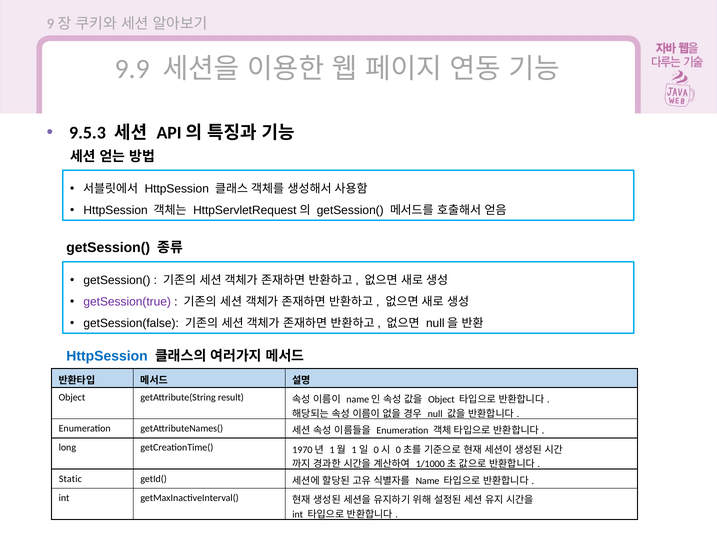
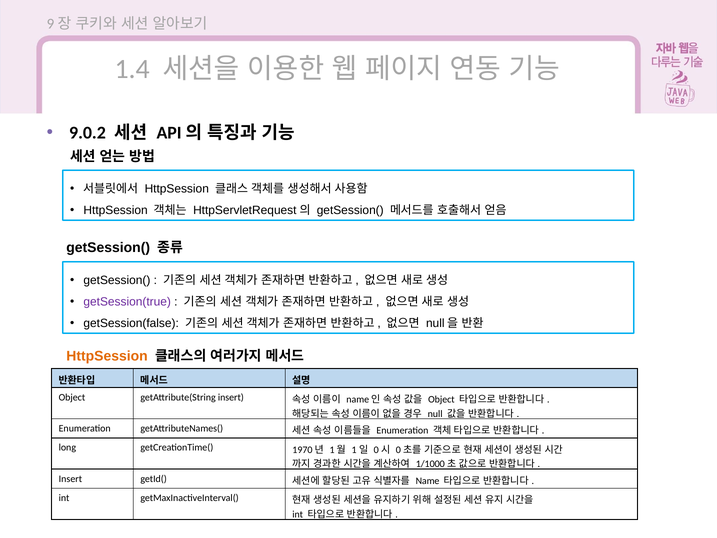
9.9: 9.9 -> 1.4 (132, 69)
9.5.3: 9.5.3 -> 9.0.2 (87, 133)
HttpSession colour: blue -> orange (107, 356)
getAttribute(String result: result -> insert (231, 397)
Static: Static -> Insert (70, 479)
